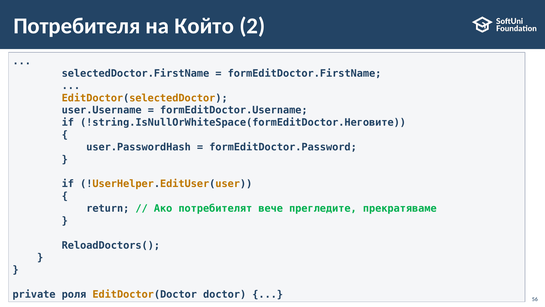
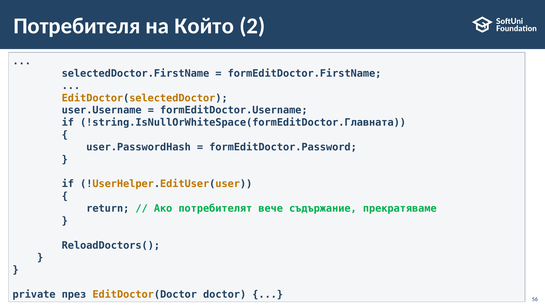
!string.IsNullOrWhiteSpace(formEditDoctor.Неговите: !string.IsNullOrWhiteSpace(formEditDoctor.Неговите -> !string.IsNullOrWhiteSpace(formEditDoctor.Главната (243, 122)
прегледите: прегледите -> съдържание (323, 208)
роля: роля -> през (74, 294)
